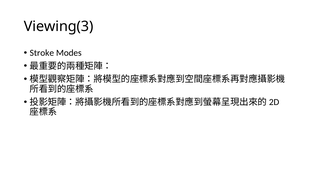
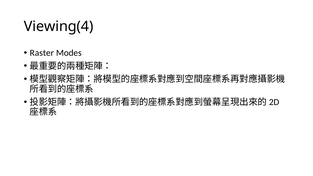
Viewing(3: Viewing(3 -> Viewing(4 (59, 26)
Stroke: Stroke -> Raster (42, 53)
